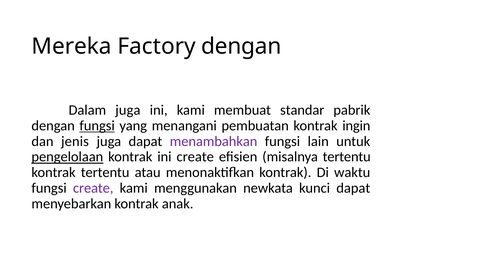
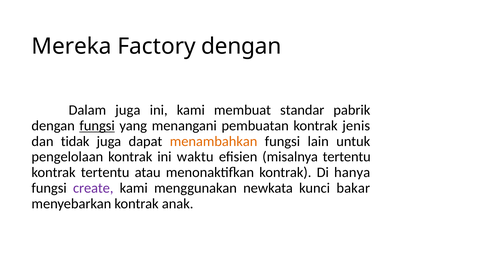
ingin: ingin -> jenis (356, 126)
jenis: jenis -> tidak (75, 142)
menambahkan colour: purple -> orange (214, 142)
pengelolaan underline: present -> none (67, 157)
ini create: create -> waktu (195, 157)
waktu: waktu -> hanya (352, 173)
kunci dapat: dapat -> bakar (353, 188)
